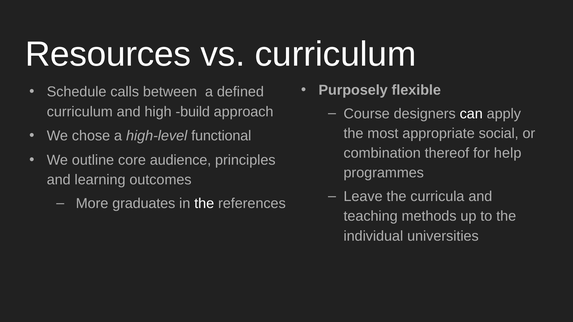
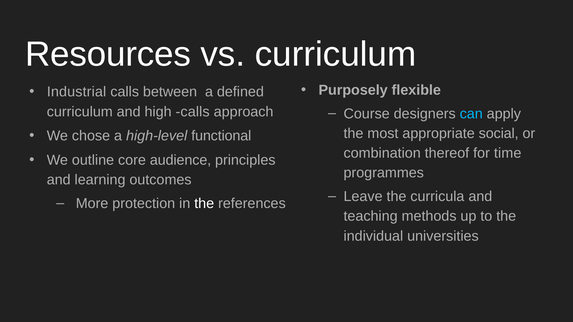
Schedule: Schedule -> Industrial (77, 92)
high build: build -> calls (193, 112)
can colour: white -> light blue (471, 114)
help: help -> time (508, 153)
graduates: graduates -> protection (144, 204)
